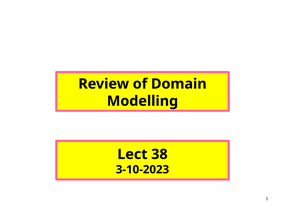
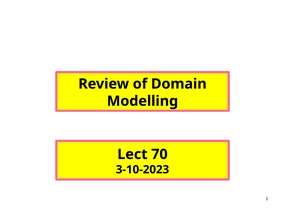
38: 38 -> 70 (159, 155)
